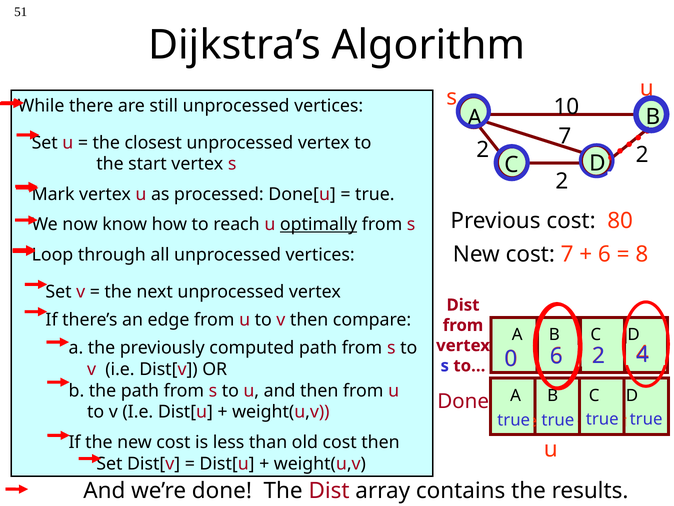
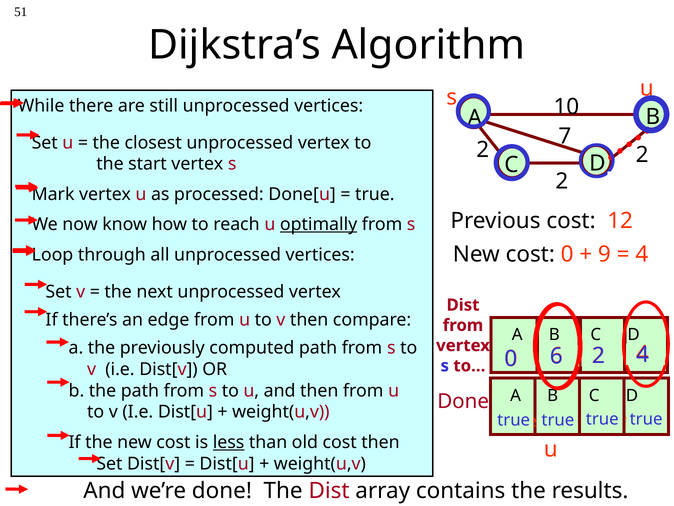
80: 80 -> 12 (620, 221)
cost 7: 7 -> 0 (567, 254)
6: 6 -> 9 (604, 254)
8: 8 -> 4 (642, 254)
less underline: none -> present (229, 442)
